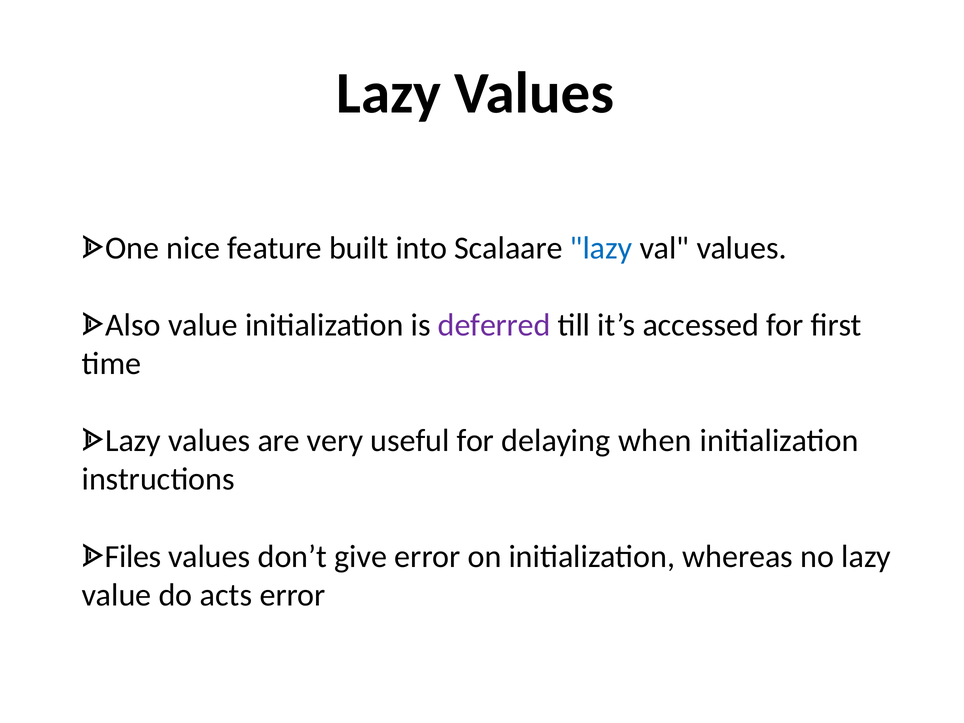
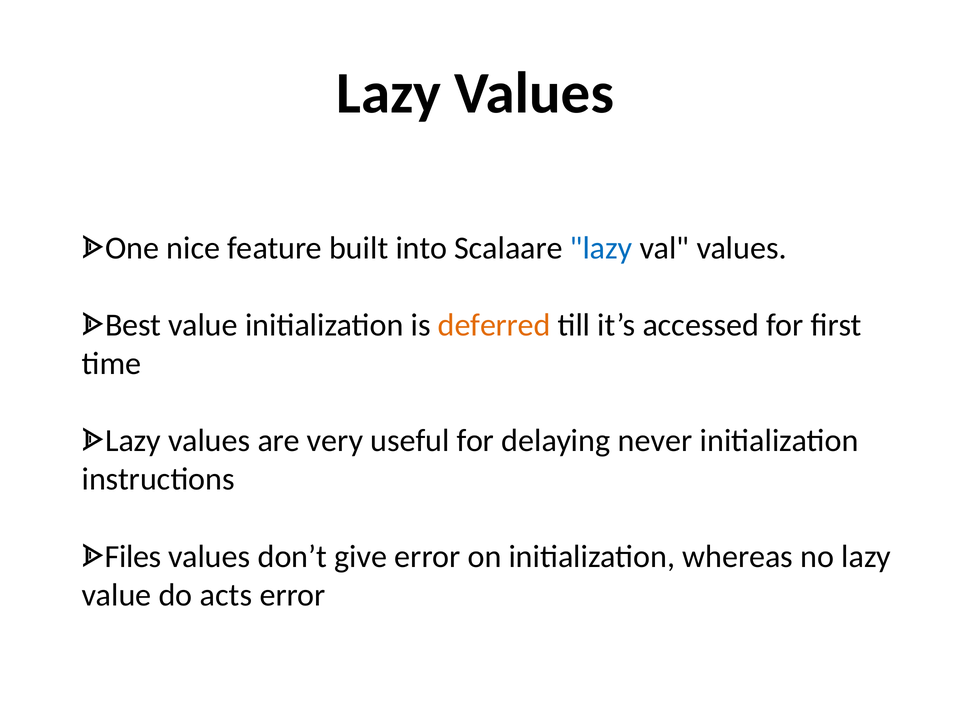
Also: Also -> Best (133, 325)
deferred colour: purple -> orange (494, 325)
when: when -> never (655, 441)
